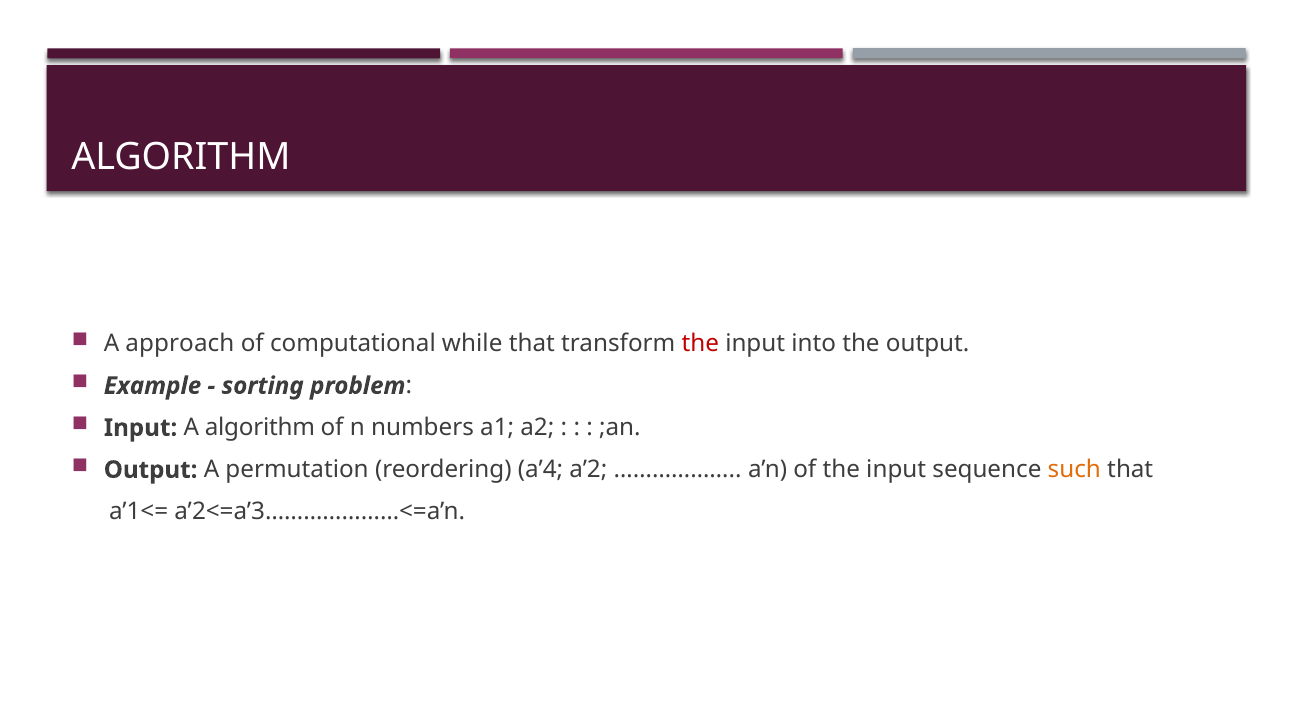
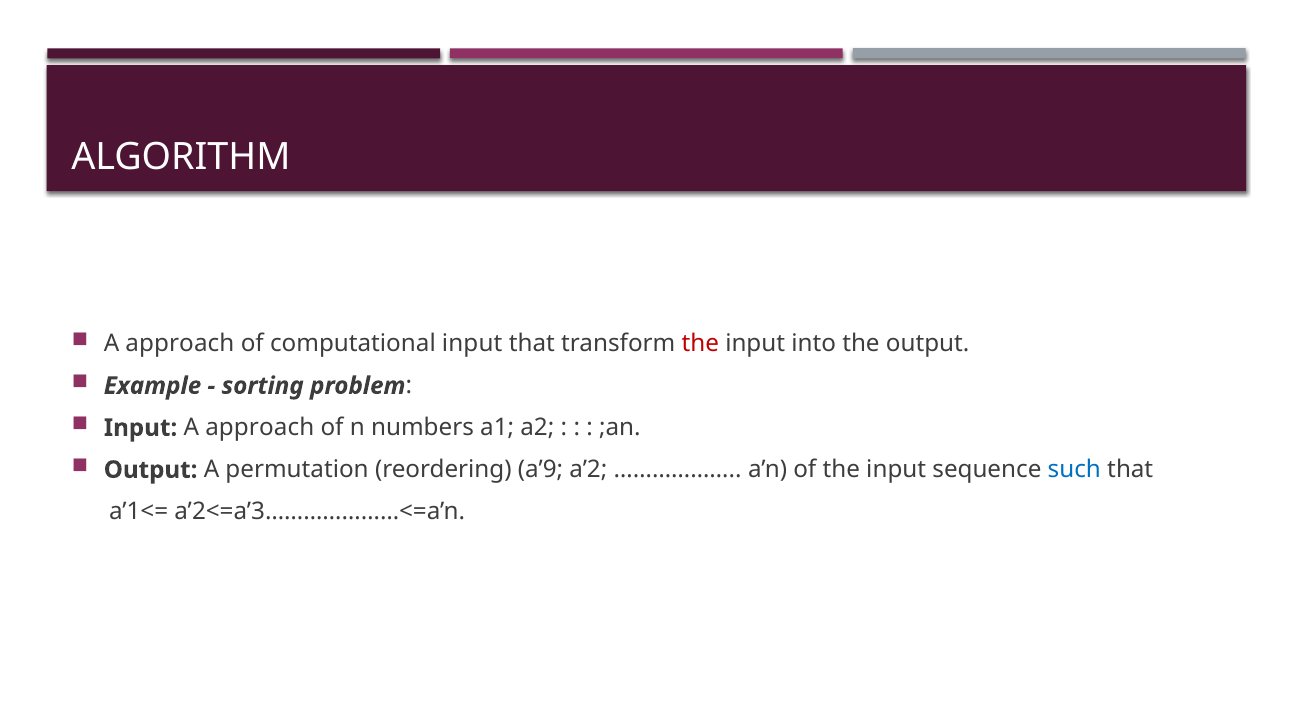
computational while: while -> input (472, 344)
Input A algorithm: algorithm -> approach (260, 428)
a’4: a’4 -> a’9 (541, 470)
such colour: orange -> blue (1074, 470)
